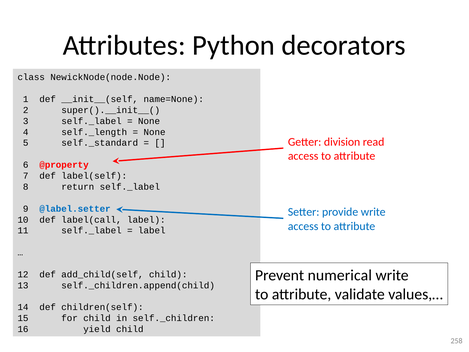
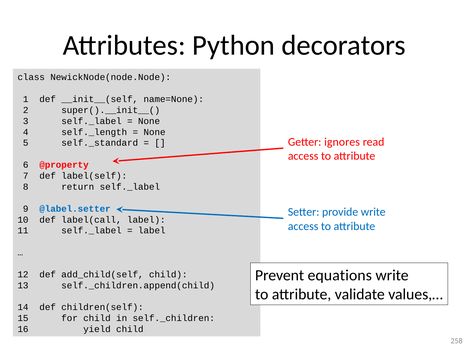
division: division -> ignores (342, 142)
numerical: numerical -> equations (340, 275)
